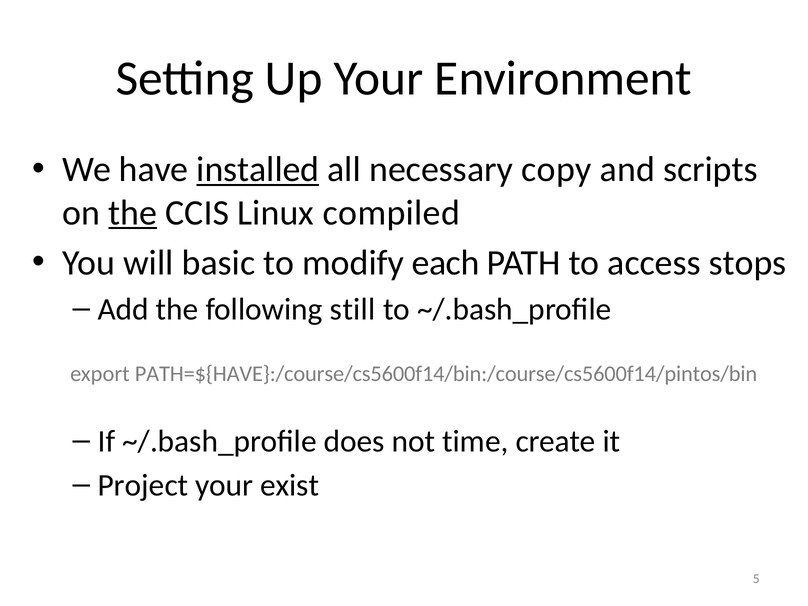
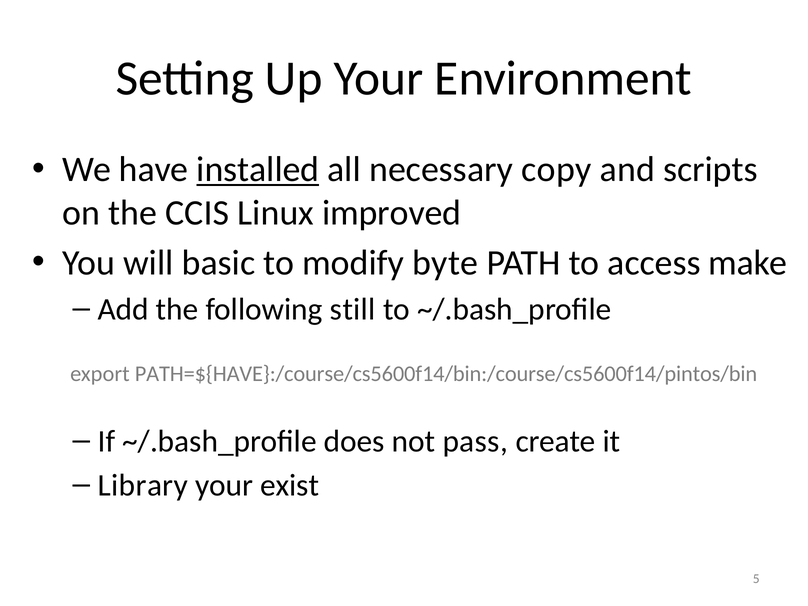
the underline: present -> none (133, 213)
compiled: compiled -> improved (392, 213)
each: each -> byte (445, 263)
stops: stops -> make (748, 263)
time: time -> pass (475, 441)
Project: Project -> Library (143, 485)
